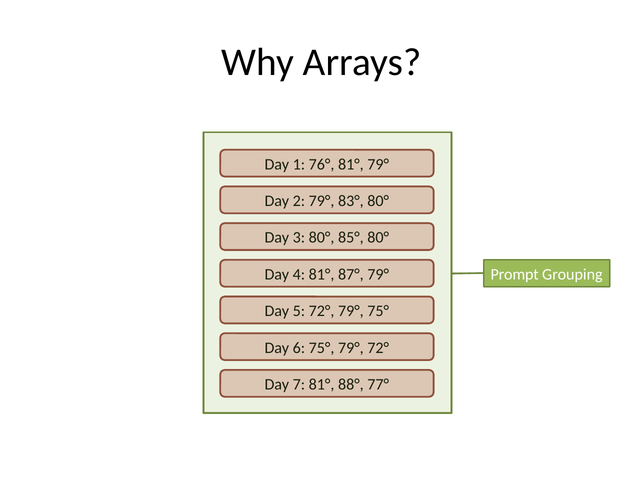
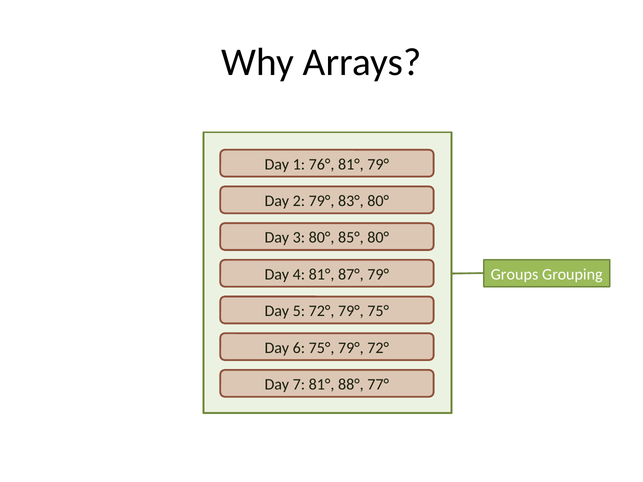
Prompt: Prompt -> Groups (515, 275)
